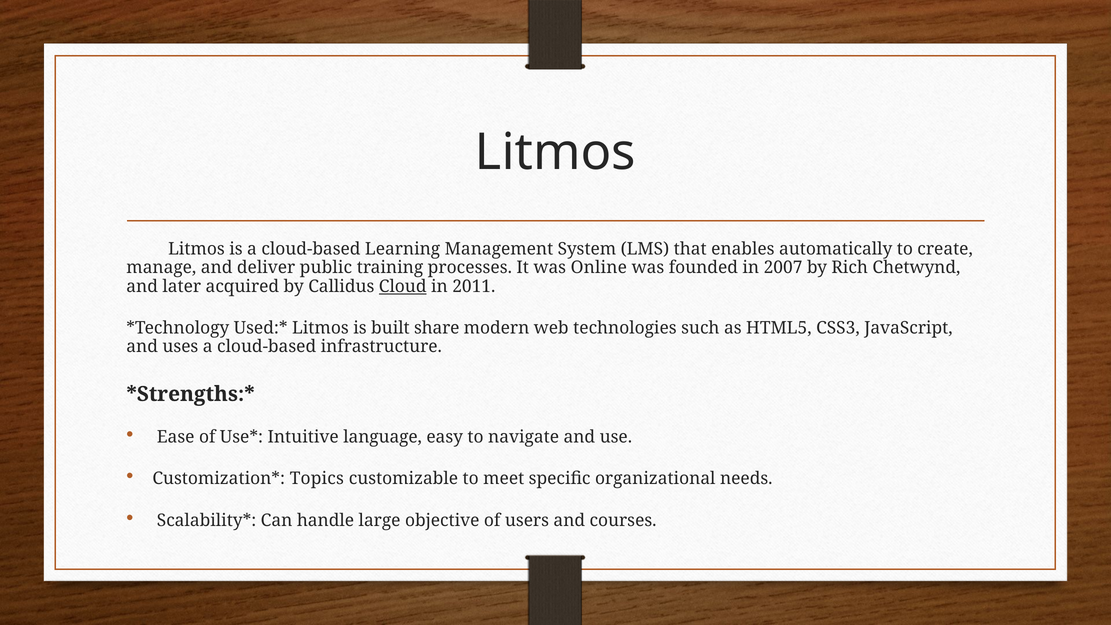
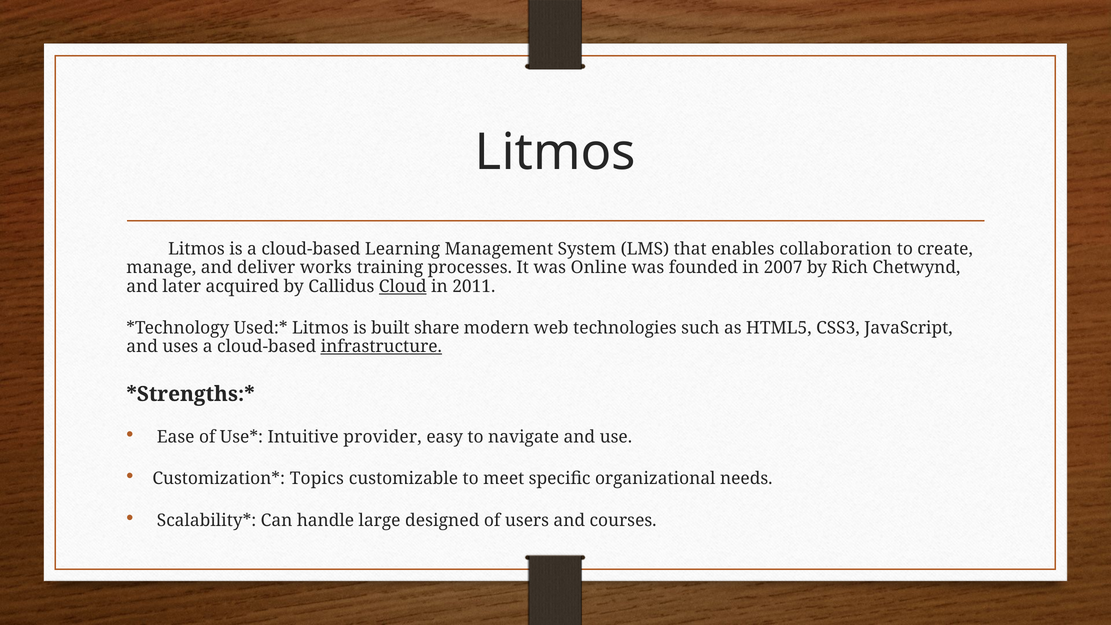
automatically: automatically -> collaboration (836, 249)
public: public -> works (326, 268)
infrastructure underline: none -> present (381, 347)
language: language -> provider (382, 437)
objective: objective -> designed (442, 520)
